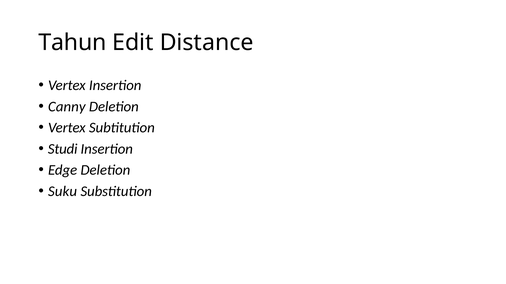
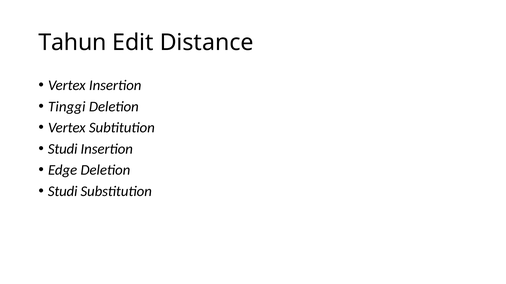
Canny: Canny -> Tinggi (67, 107)
Suku: Suku -> Studi (63, 192)
